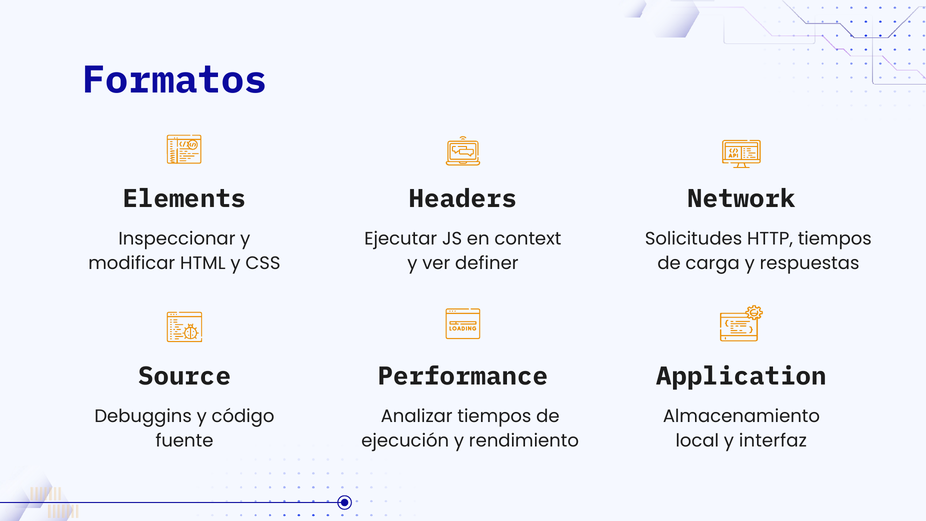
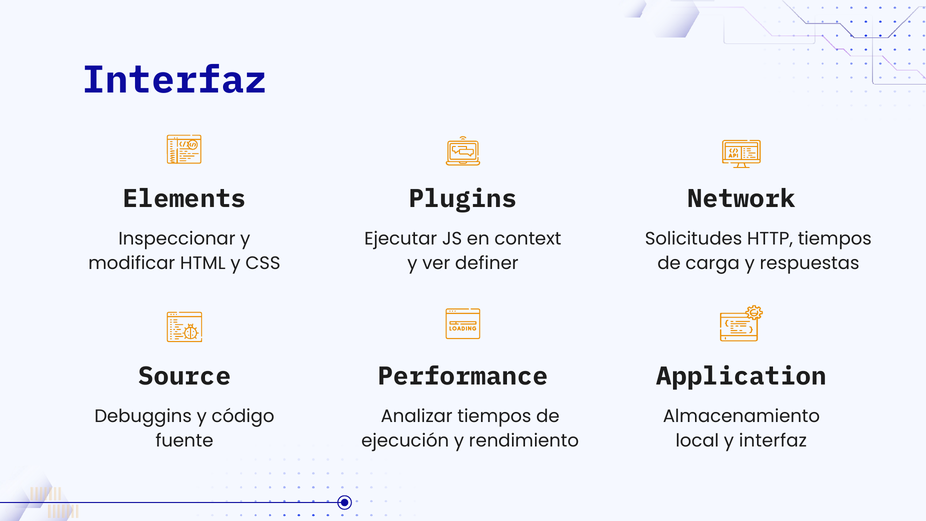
Formatos: Formatos -> Interfaz (175, 80)
Headers: Headers -> Plugins (463, 199)
